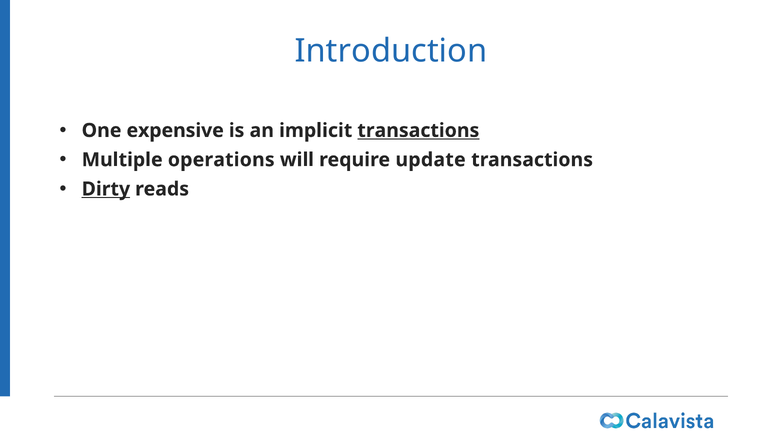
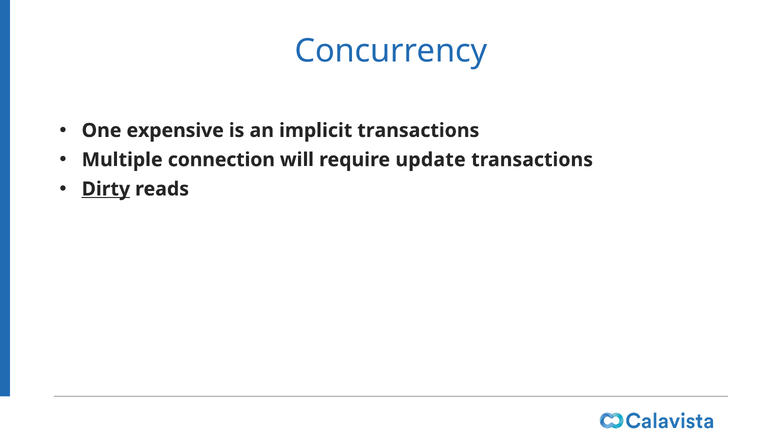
Introduction: Introduction -> Concurrency (391, 51)
transactions underline: present -> none (418, 130)
operations: operations -> connection (221, 160)
